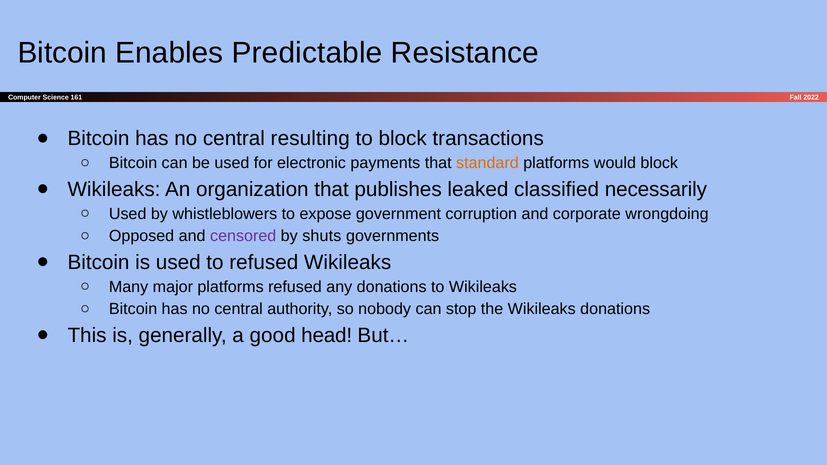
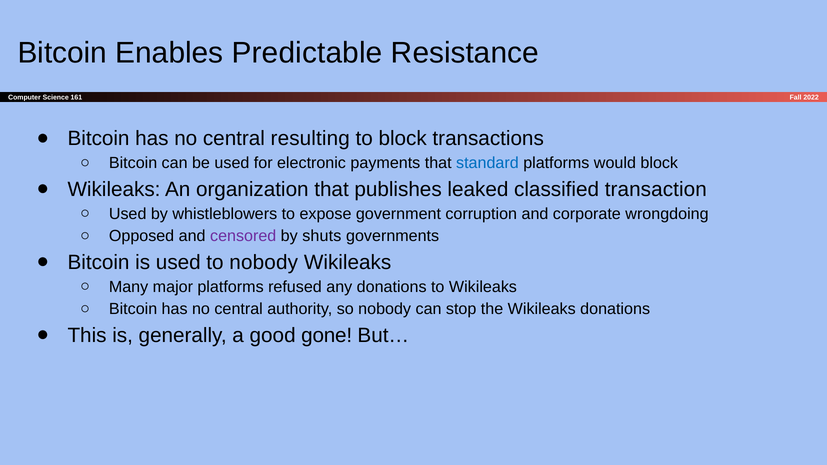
standard colour: orange -> blue (487, 163)
necessarily: necessarily -> transaction (656, 189)
to refused: refused -> nobody (264, 262)
head: head -> gone (327, 335)
